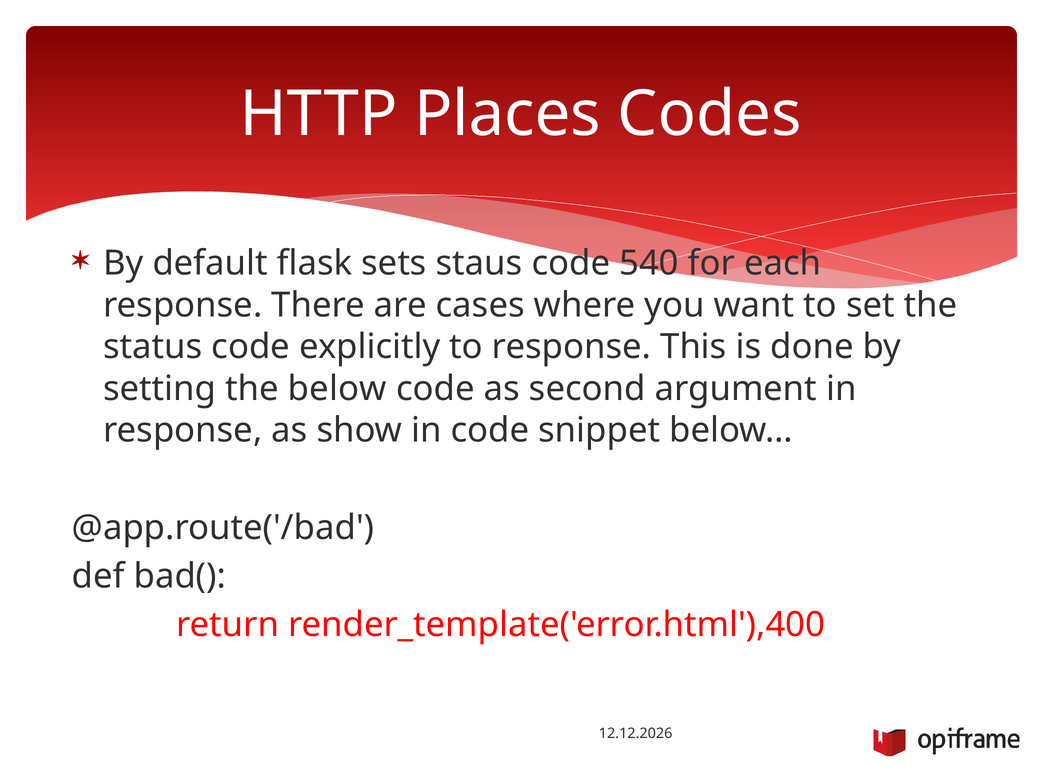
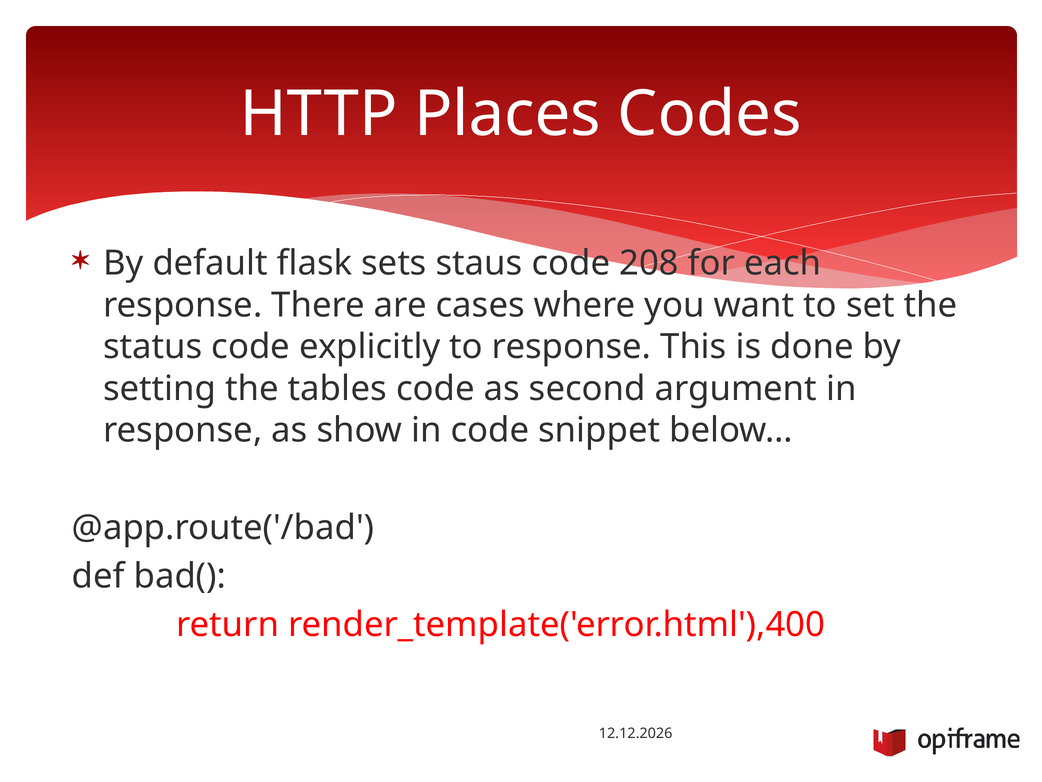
540: 540 -> 208 (649, 263)
below: below -> tables (337, 388)
